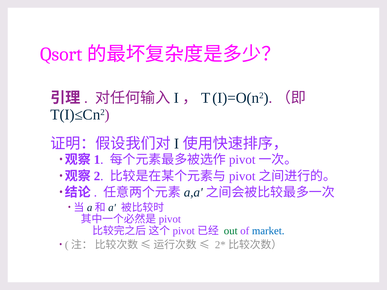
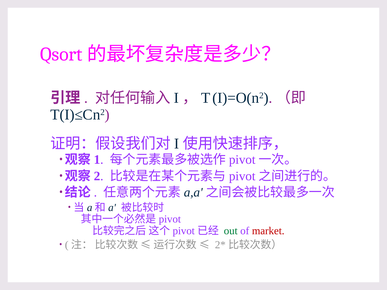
market colour: blue -> red (268, 231)
